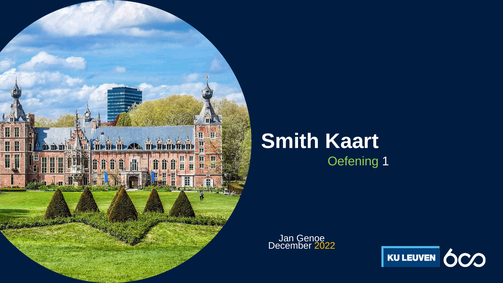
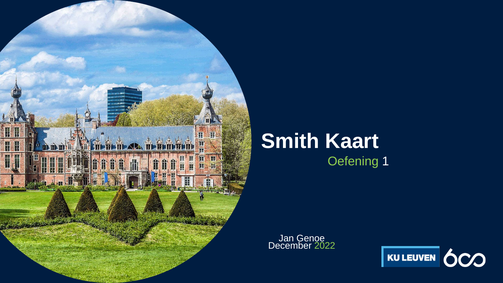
2022 colour: yellow -> light green (325, 246)
